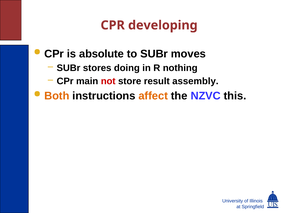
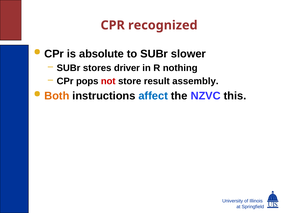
developing: developing -> recognized (163, 25)
moves: moves -> slower (188, 54)
doing: doing -> driver (127, 68)
main: main -> pops (87, 81)
affect colour: orange -> blue (153, 96)
